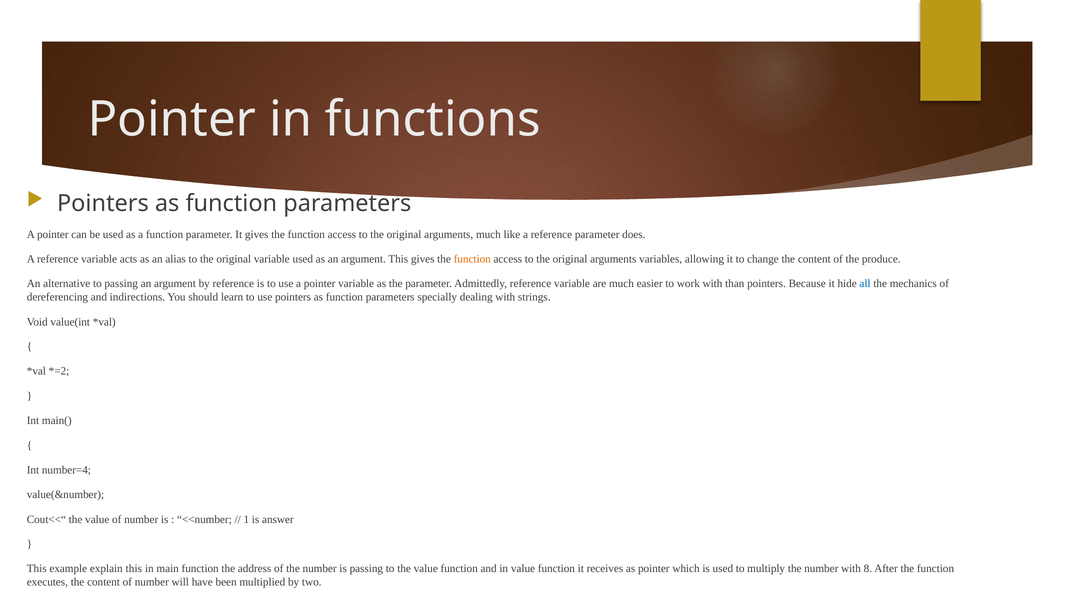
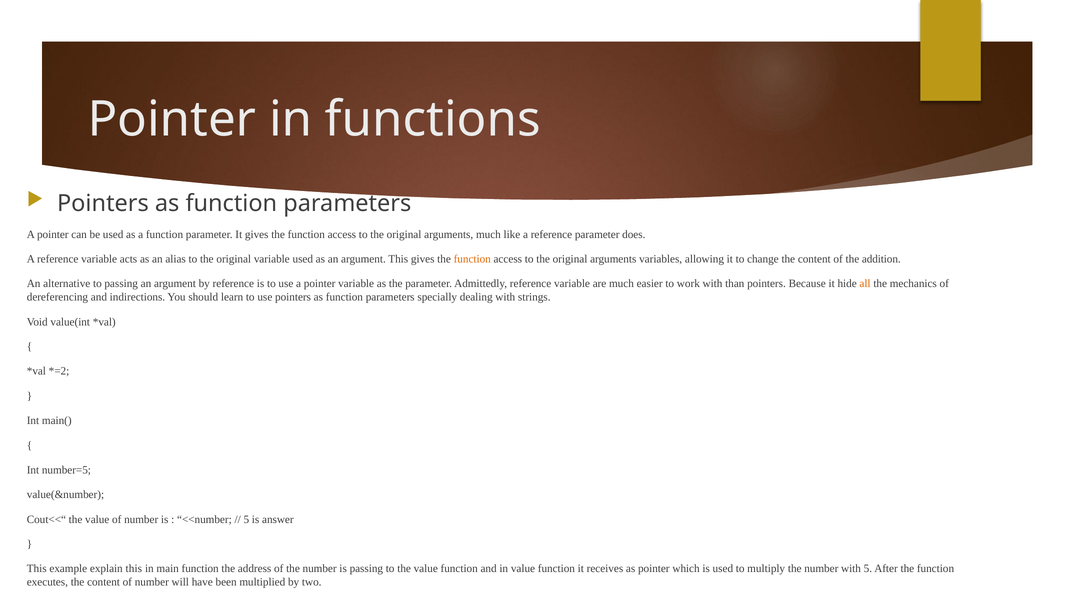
produce: produce -> addition (881, 259)
all colour: blue -> orange (865, 284)
number=4: number=4 -> number=5 (66, 470)
1: 1 -> 5 (246, 519)
with 8: 8 -> 5 (868, 568)
